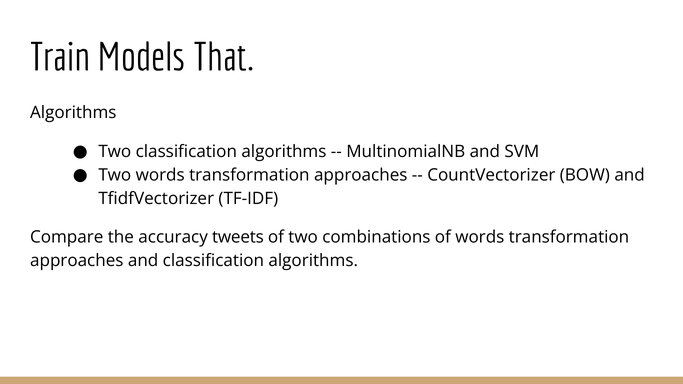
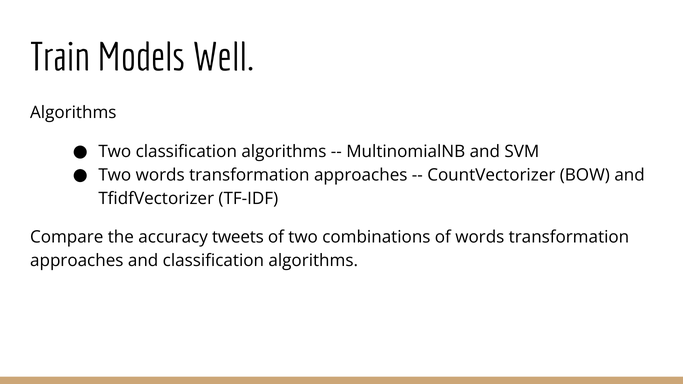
That: That -> Well (224, 58)
